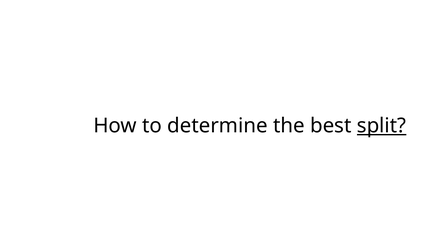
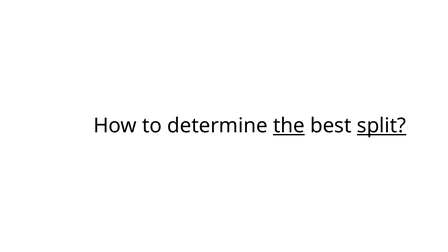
the underline: none -> present (289, 126)
